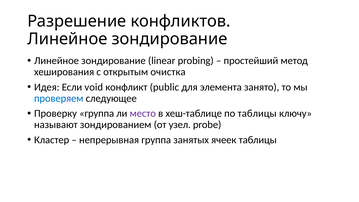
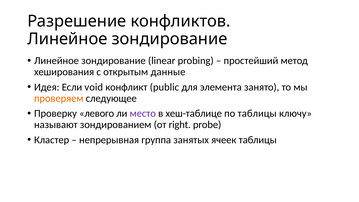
очистка: очистка -> данные (168, 72)
проверяем colour: blue -> orange (59, 98)
Проверку группа: группа -> левого (97, 113)
узел: узел -> right (180, 125)
